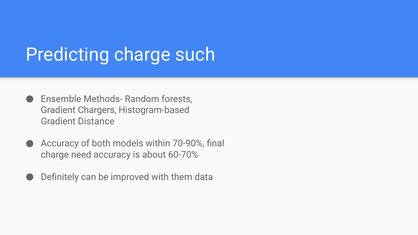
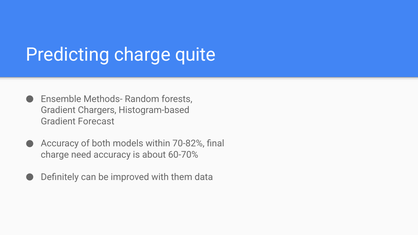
such: such -> quite (195, 55)
Distance: Distance -> Forecast (96, 121)
70-90%: 70-90% -> 70-82% (189, 144)
